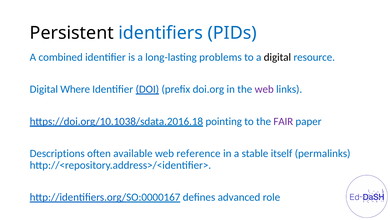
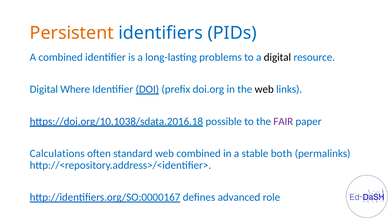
Persistent colour: black -> orange (72, 33)
web colour: purple -> black (264, 89)
pointing: pointing -> possible (224, 121)
Descriptions: Descriptions -> Calculations (57, 153)
available: available -> standard (133, 153)
web reference: reference -> combined (199, 153)
itself: itself -> both (281, 153)
